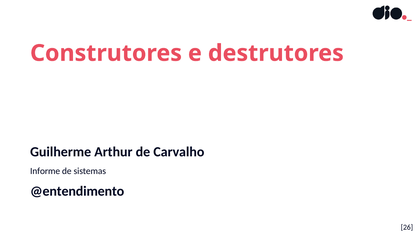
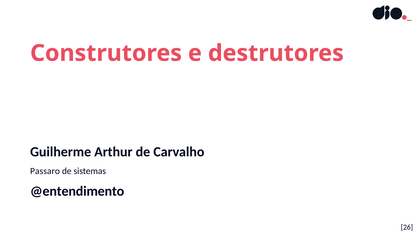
Informe: Informe -> Passaro (45, 171)
